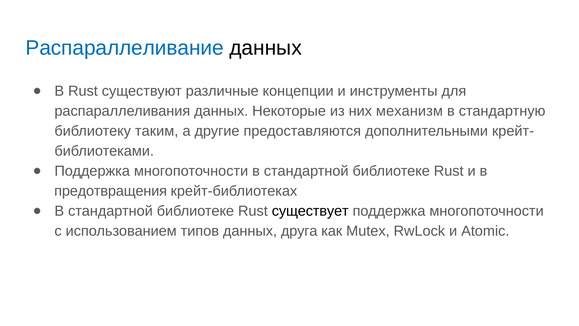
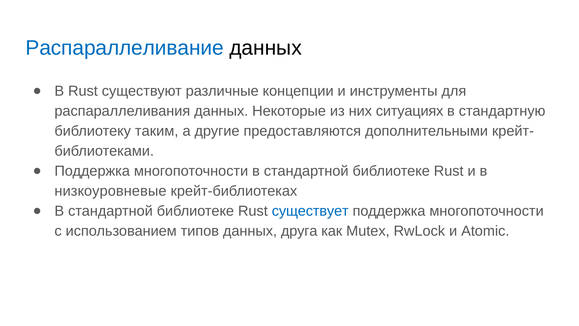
механизм: механизм -> ситуациях (410, 111)
предотвращения: предотвращения -> низкоуровневые (110, 191)
существует colour: black -> blue (310, 211)
